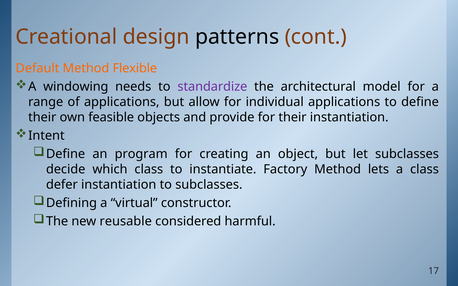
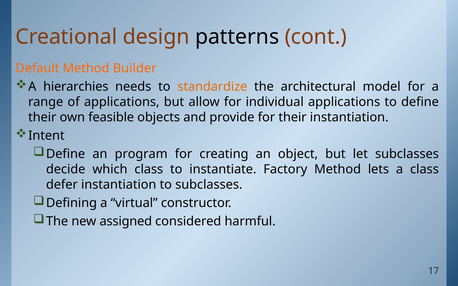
Flexible: Flexible -> Builder (135, 68)
windowing: windowing -> hierarchies (76, 87)
standardize colour: purple -> orange (212, 87)
reusable: reusable -> assigned (126, 222)
